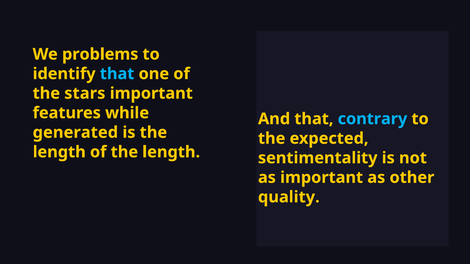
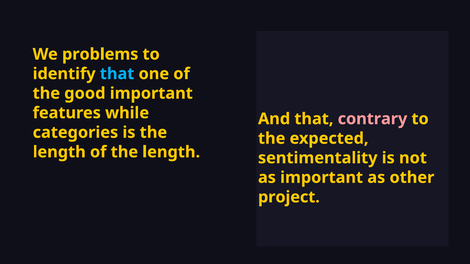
stars: stars -> good (85, 93)
contrary colour: light blue -> pink (372, 119)
generated: generated -> categories (75, 133)
quality: quality -> project (289, 197)
